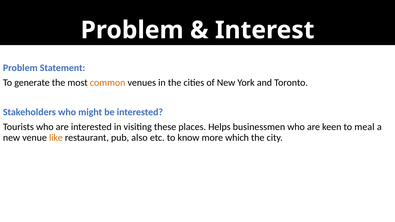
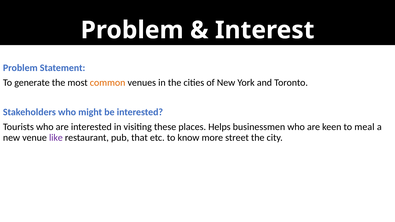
like colour: orange -> purple (56, 138)
also: also -> that (140, 138)
which: which -> street (237, 138)
